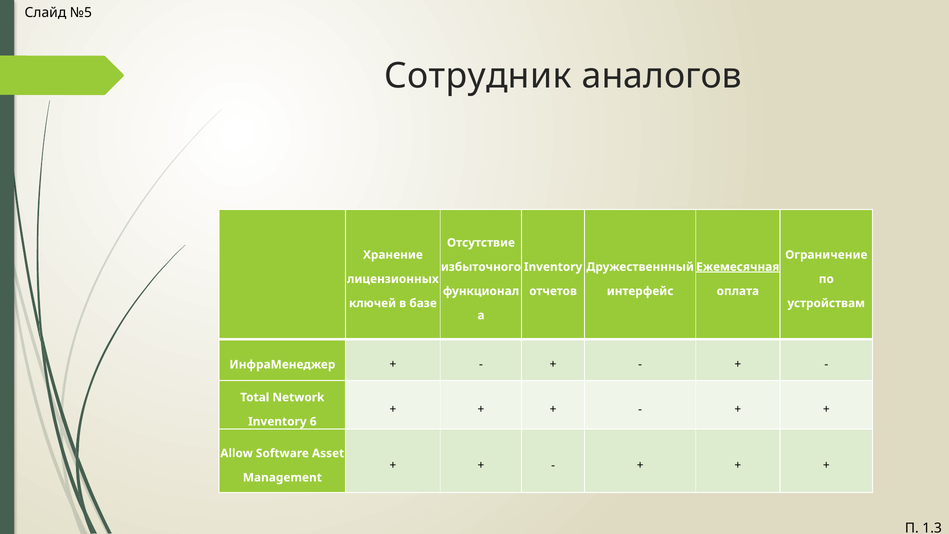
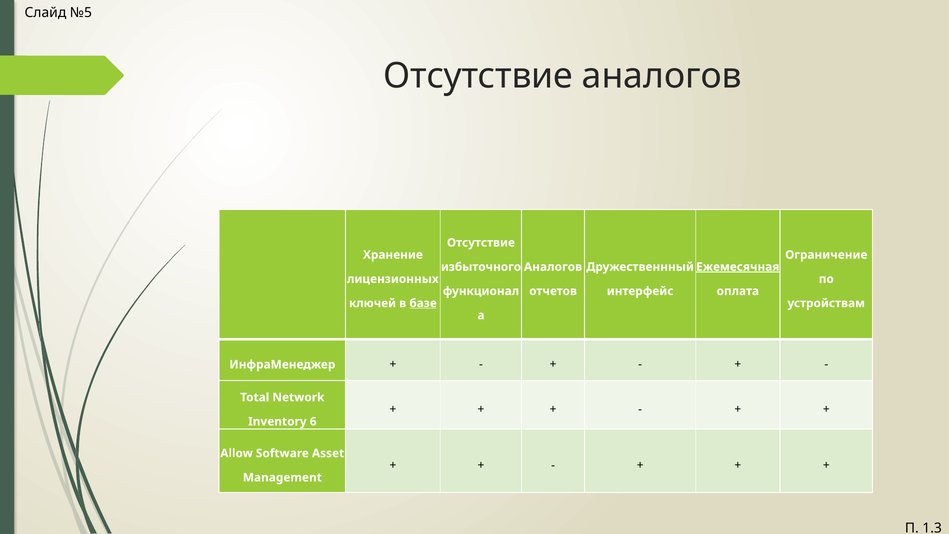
Сотрудник: Сотрудник -> Отсутствие (478, 76)
Inventory: Inventory -> Аналогов (553, 267)
базе underline: none -> present (423, 303)
